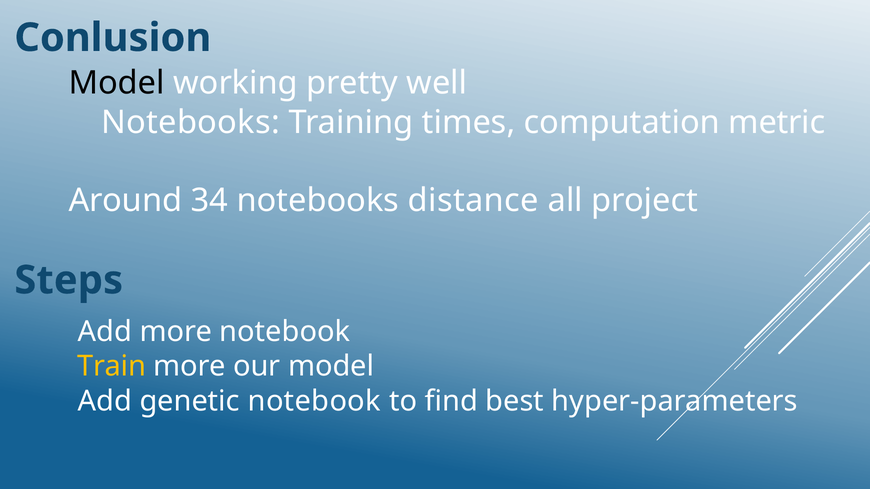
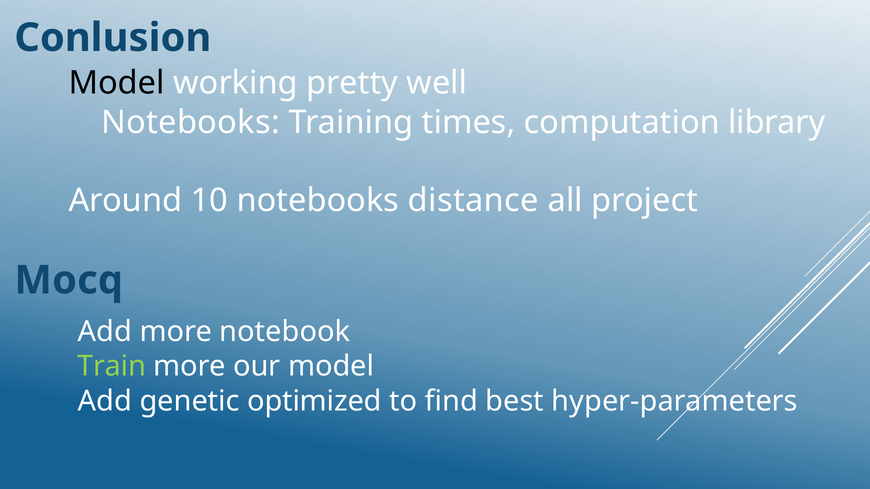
metric: metric -> library (777, 122)
34: 34 -> 10 (209, 201)
Steps: Steps -> Mocq (69, 280)
Train colour: yellow -> light green (112, 367)
genetic notebook: notebook -> optimized (315, 401)
